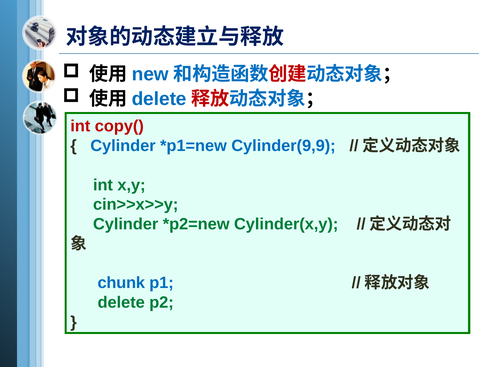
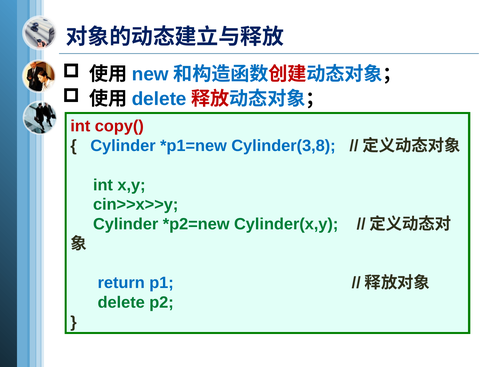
Cylinder(9,9: Cylinder(9,9 -> Cylinder(3,8 (284, 146)
chunk: chunk -> return (121, 283)
